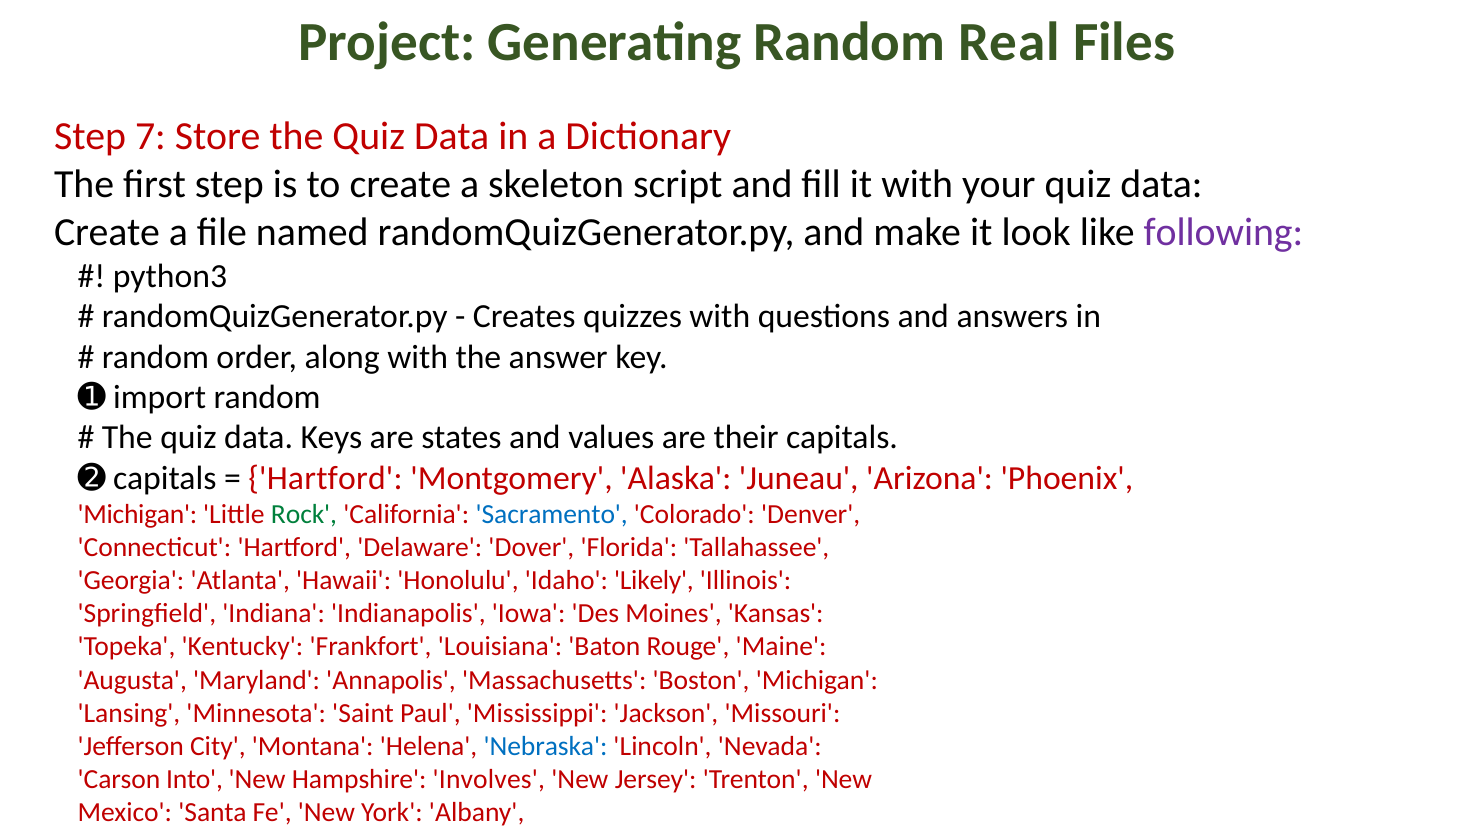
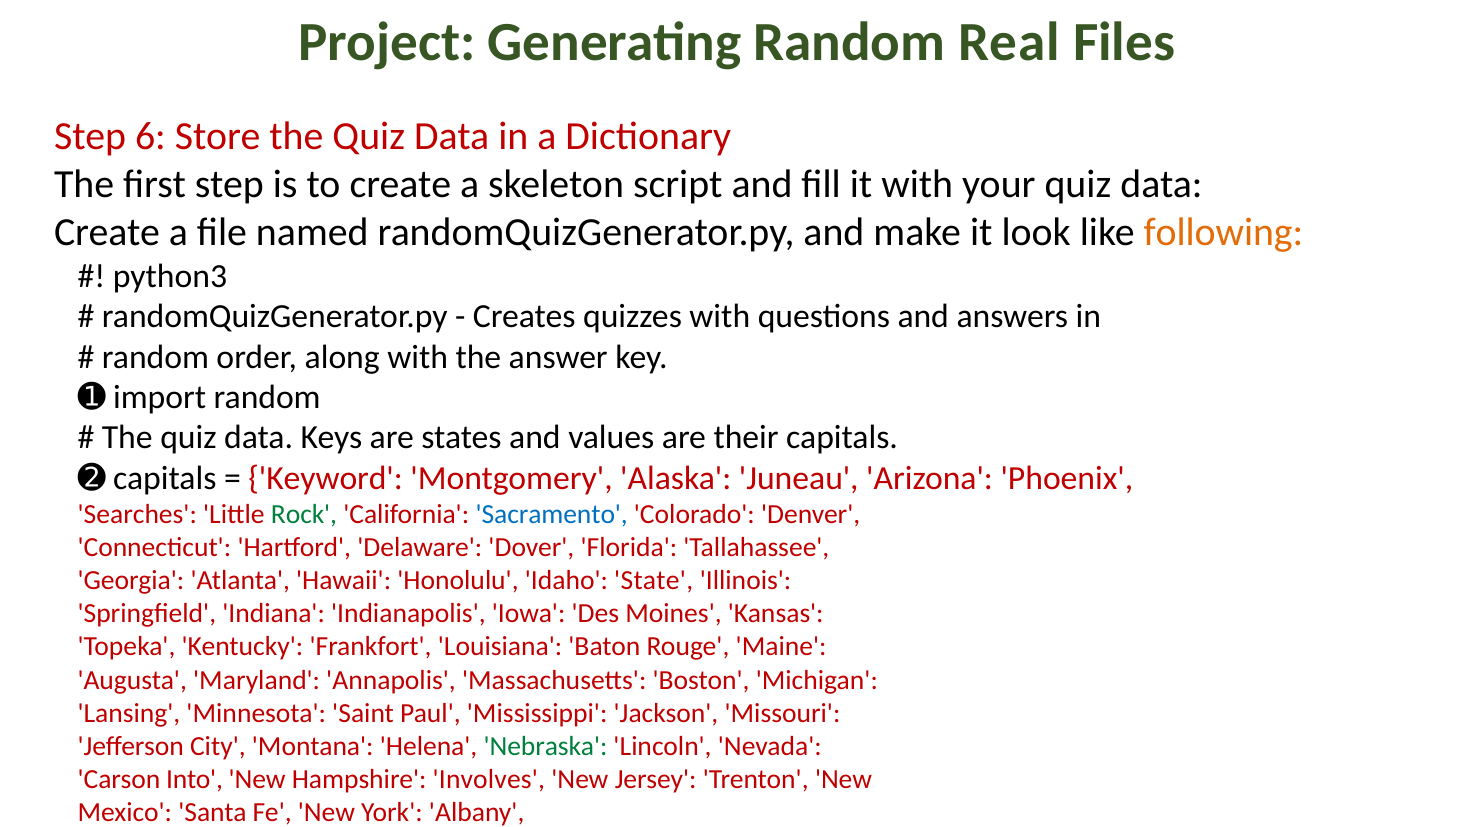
7: 7 -> 6 (150, 137)
following colour: purple -> orange (1223, 232)
Hartford: Hartford -> Keyword (326, 478)
Michigan: Michigan -> Searches (137, 515)
Likely: Likely -> State (654, 581)
Nebraska colour: blue -> green (546, 746)
